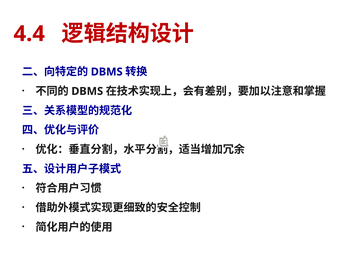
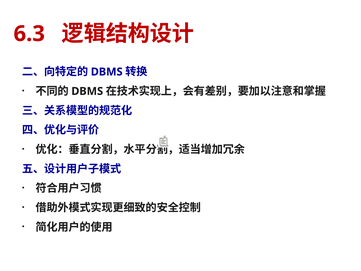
4.4: 4.4 -> 6.3 (29, 34)
